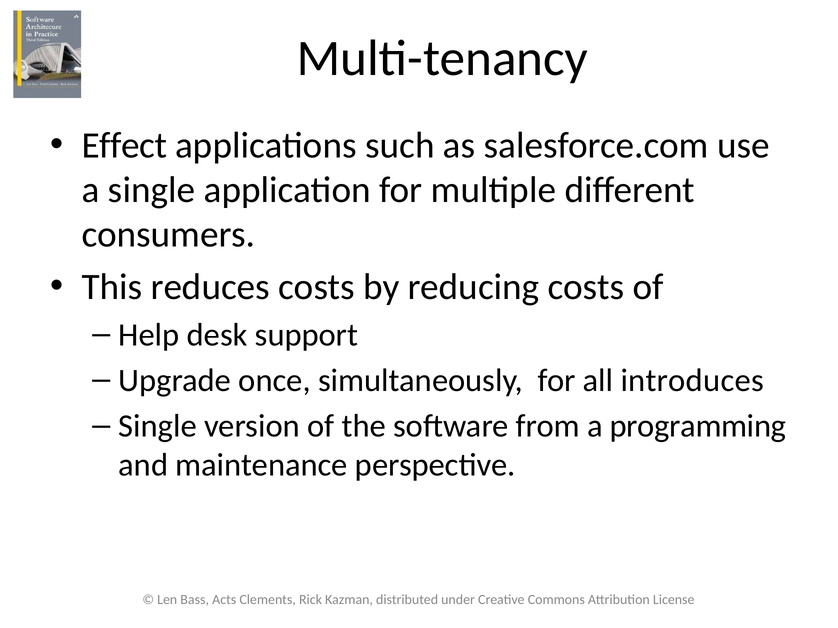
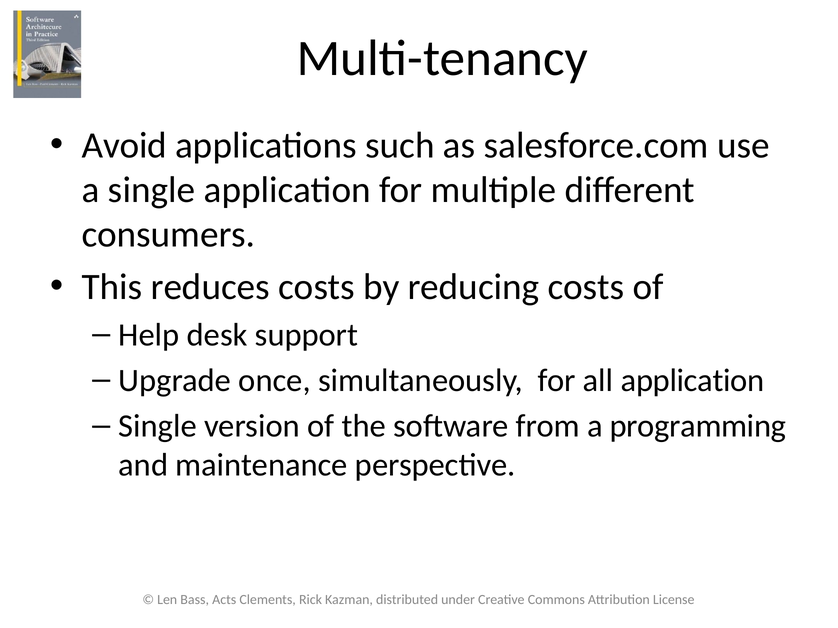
Effect: Effect -> Avoid (124, 145)
all introduces: introduces -> application (693, 381)
